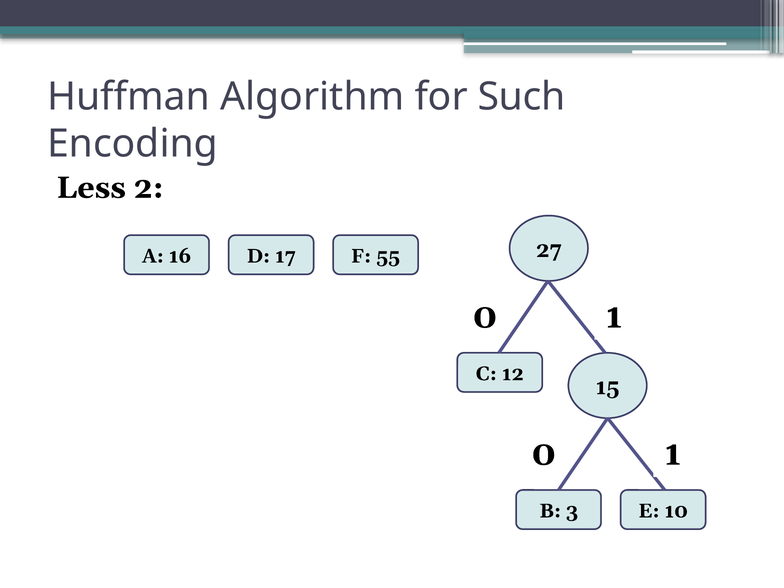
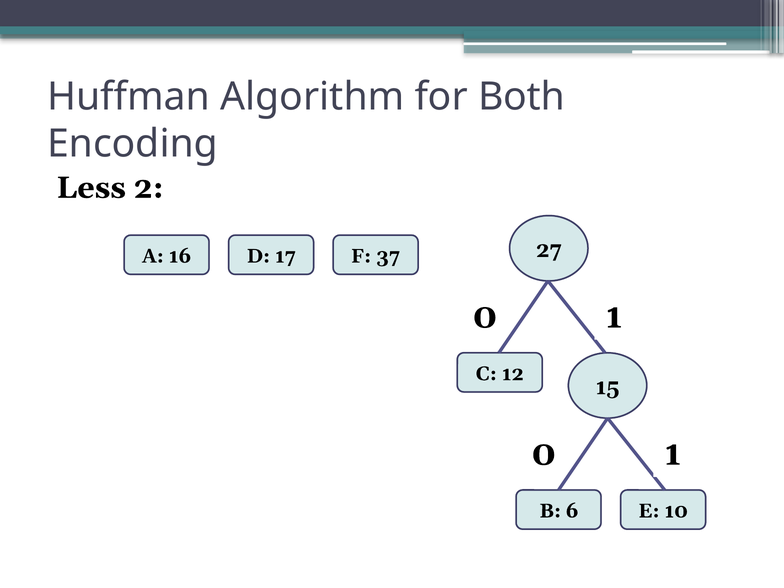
Such: Such -> Both (522, 97)
55: 55 -> 37 (388, 256)
3: 3 -> 6 (572, 511)
